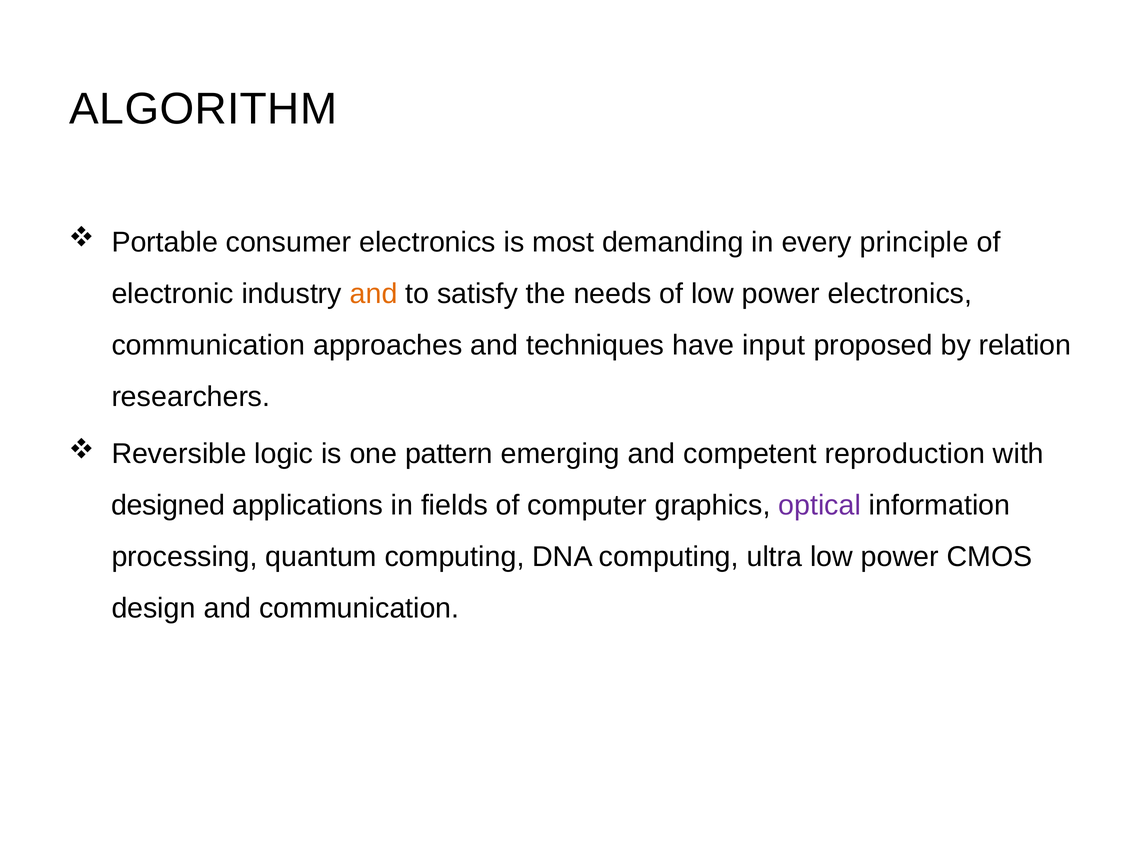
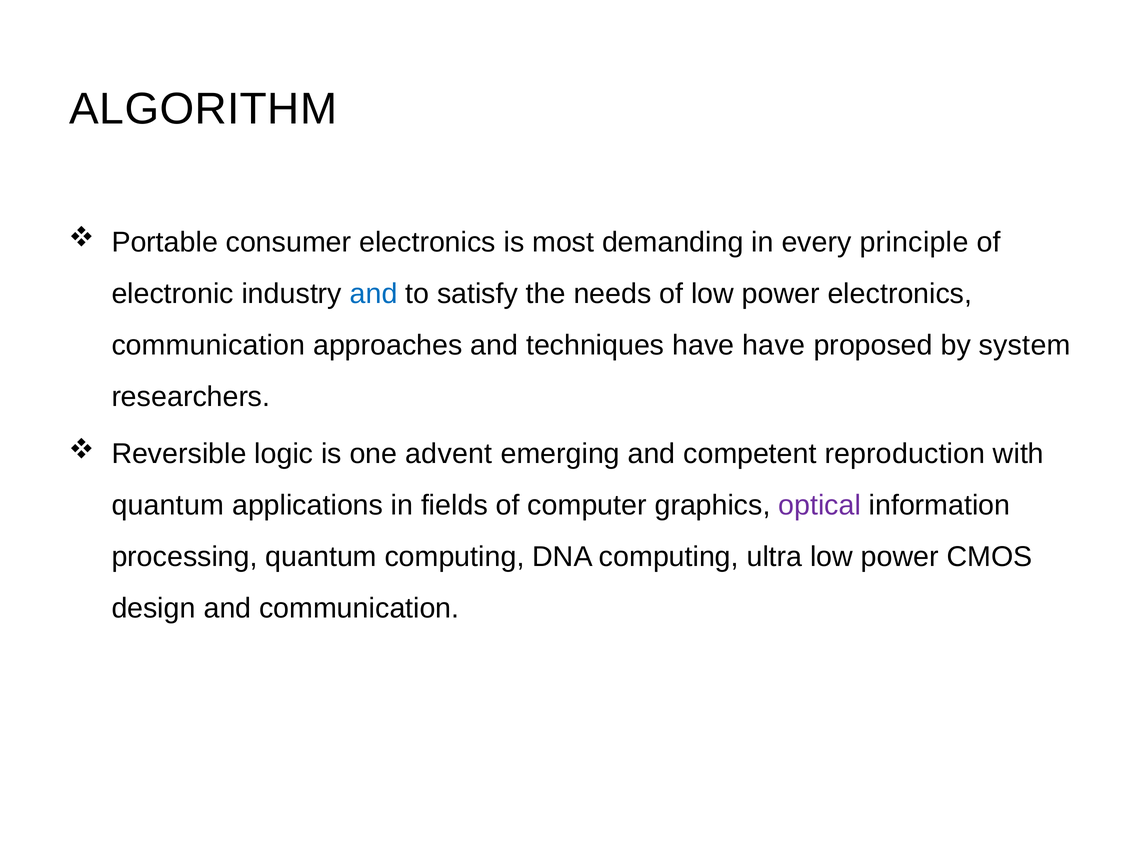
and colour: orange -> blue (374, 294)
have input: input -> have (774, 345)
relation: relation -> system (1025, 345)
pattern: pattern -> advent (449, 454)
designed: designed -> quantum (168, 505)
